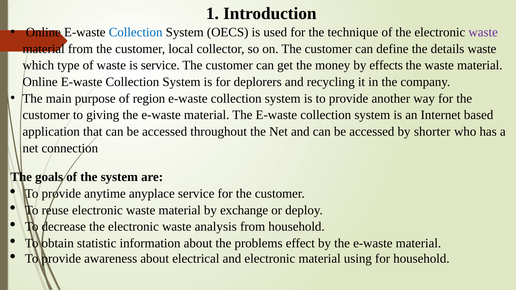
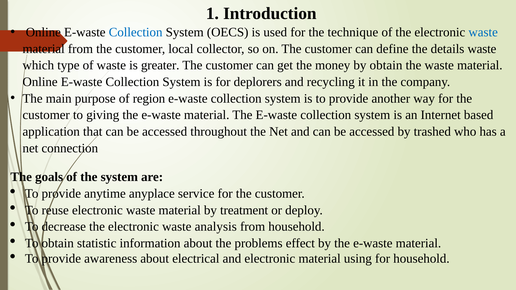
waste colour: purple -> blue (483, 32)
is service: service -> greater (160, 65)
by effects: effects -> obtain (386, 65)
shorter: shorter -> trashed (432, 132)
exchange: exchange -> treatment (244, 210)
